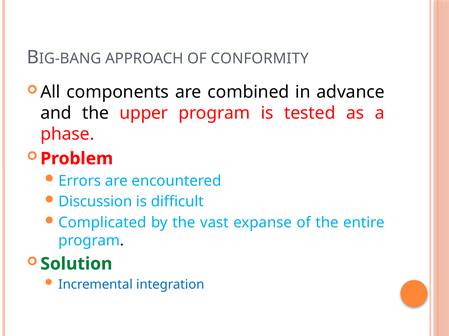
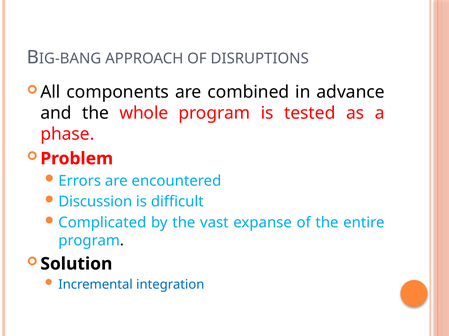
CONFORMITY: CONFORMITY -> DISRUPTIONS (260, 59)
upper: upper -> whole (144, 113)
Solution colour: green -> black (76, 264)
